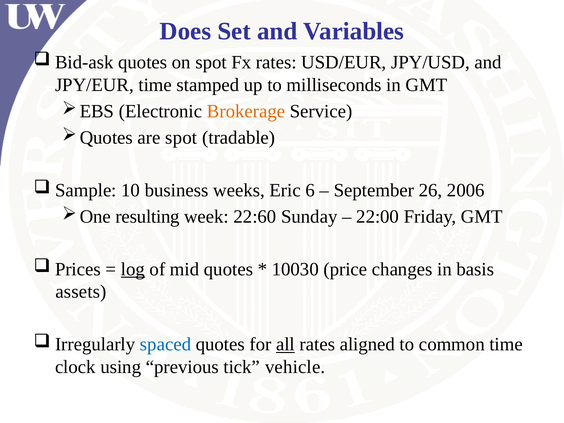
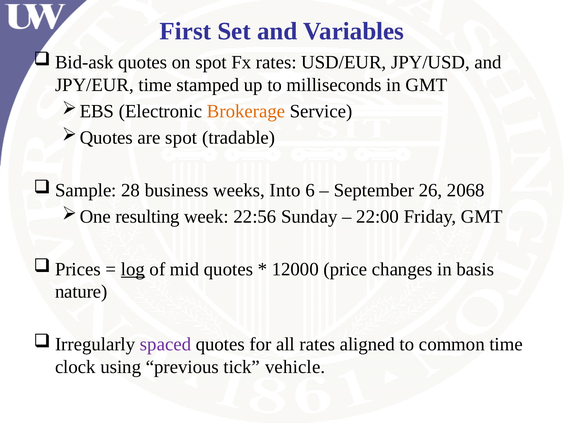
Does: Does -> First (185, 31)
10: 10 -> 28 (131, 190)
Eric: Eric -> Into (285, 190)
2006: 2006 -> 2068 (466, 190)
22:60: 22:60 -> 22:56 (255, 217)
10030: 10030 -> 12000 (295, 269)
assets: assets -> nature (81, 292)
spaced colour: blue -> purple (166, 344)
all underline: present -> none (285, 344)
